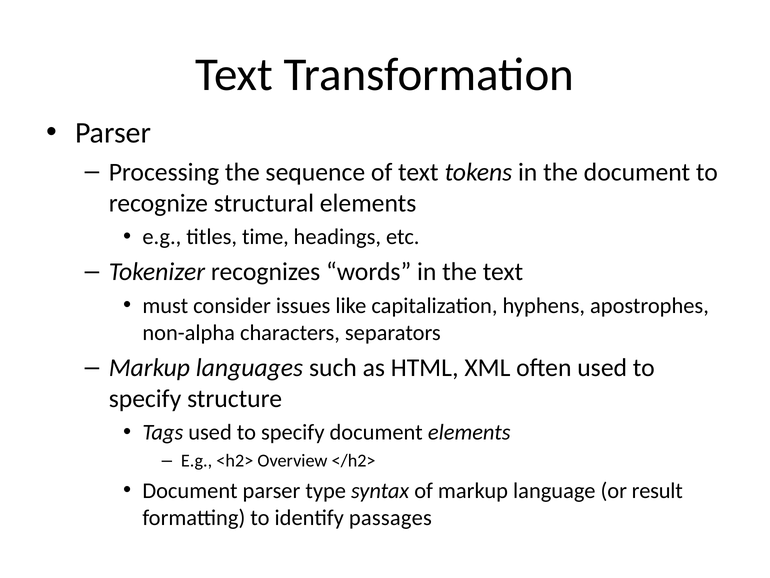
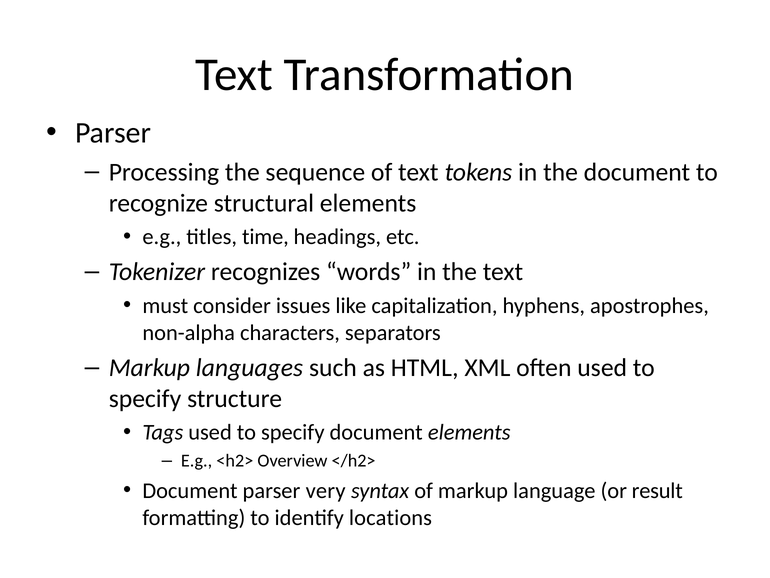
type: type -> very (326, 490)
passages: passages -> locations (390, 517)
